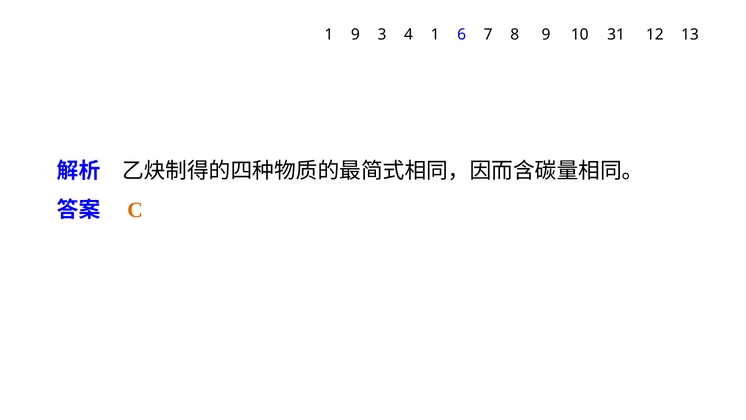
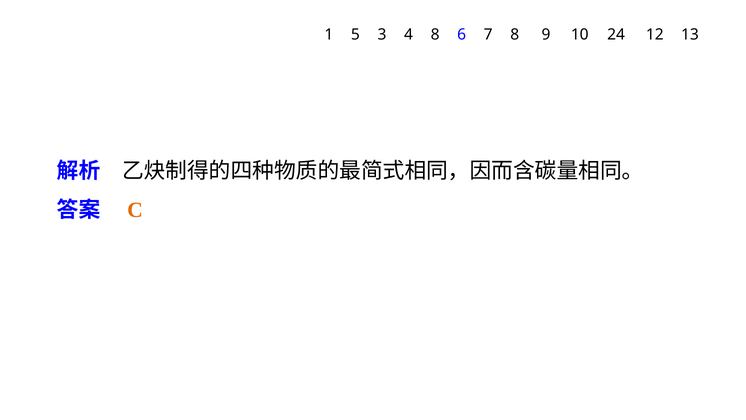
1 9: 9 -> 5 (355, 34)
4 1: 1 -> 8 (435, 34)
31: 31 -> 24 (616, 34)
